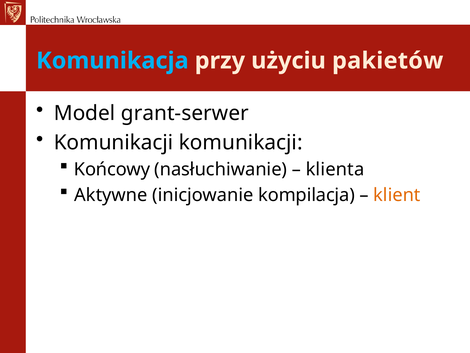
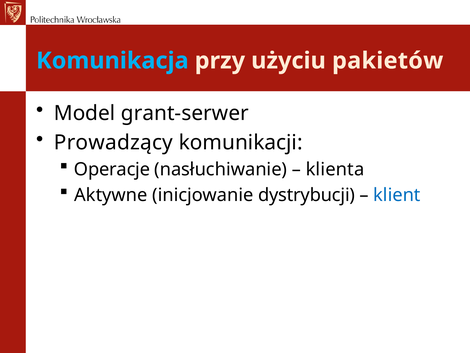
Komunikacji: Komunikacji -> Prowadzący (113, 142)
Końcowy: Końcowy -> Operacje (112, 169)
kompilacja: kompilacja -> dystrybucji (307, 195)
klient colour: orange -> blue (397, 195)
